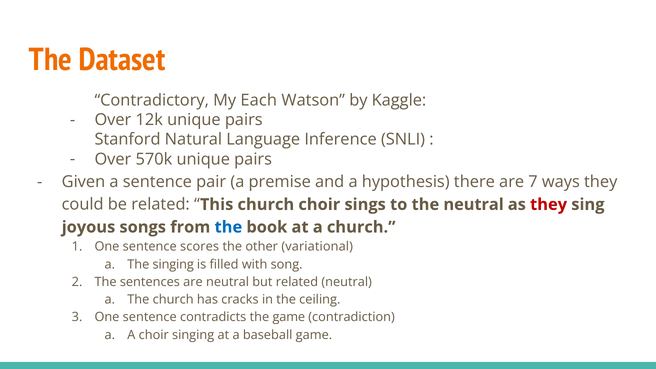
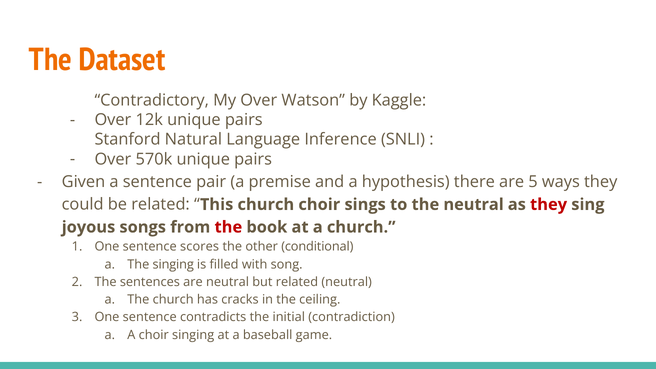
My Each: Each -> Over (259, 100)
7: 7 -> 5 (533, 182)
the colour: blue -> red (228, 227)
variational: variational -> conditional (317, 247)
the game: game -> initial (289, 317)
